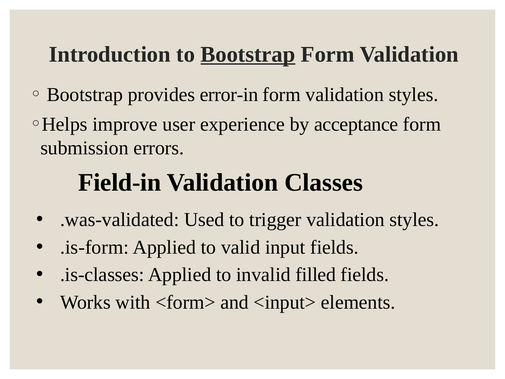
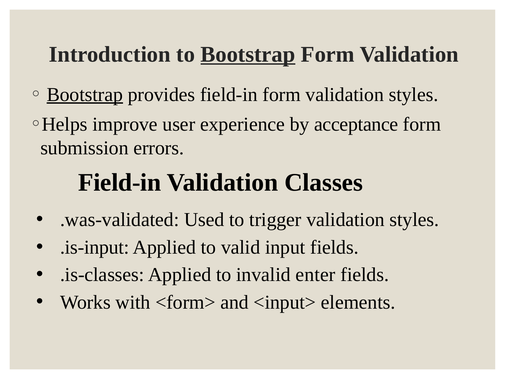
Bootstrap underline: none -> present (85, 94)
provides error-in: error-in -> field-in (229, 94)
.is-form: .is-form -> .is-input (95, 247)
filled: filled -> enter (316, 275)
